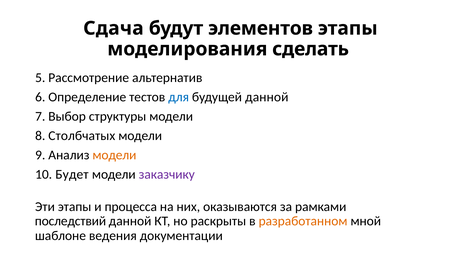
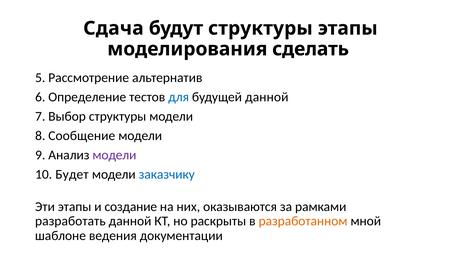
будут элементов: элементов -> структуры (260, 28)
Столбчатых: Столбчатых -> Сообщение (82, 136)
модели colour: orange -> purple (114, 155)
заказчику colour: purple -> blue (167, 175)
процесса: процесса -> создание (131, 207)
последствий: последствий -> разработать (70, 221)
